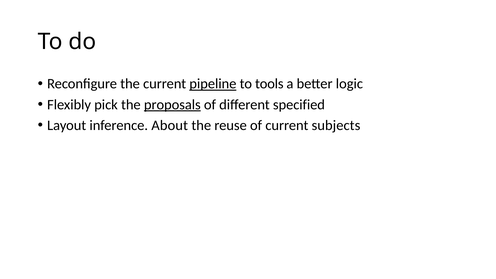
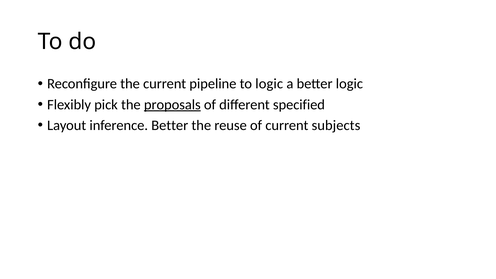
pipeline underline: present -> none (213, 84)
to tools: tools -> logic (269, 84)
inference About: About -> Better (170, 125)
